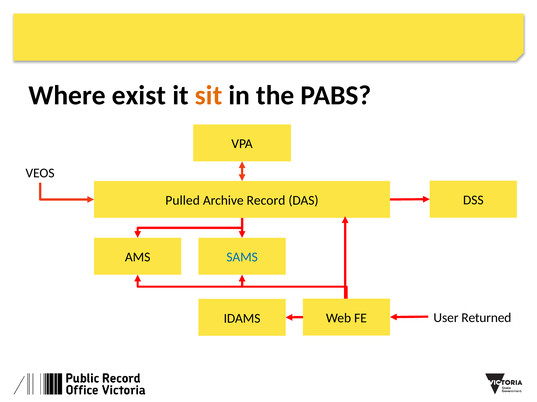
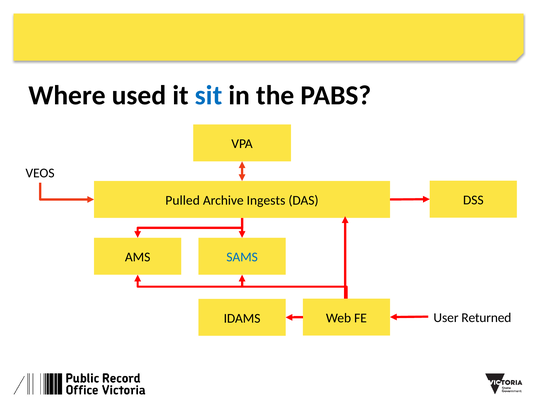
exist: exist -> used (139, 95)
sit colour: orange -> blue (209, 95)
Record: Record -> Ingests (266, 201)
